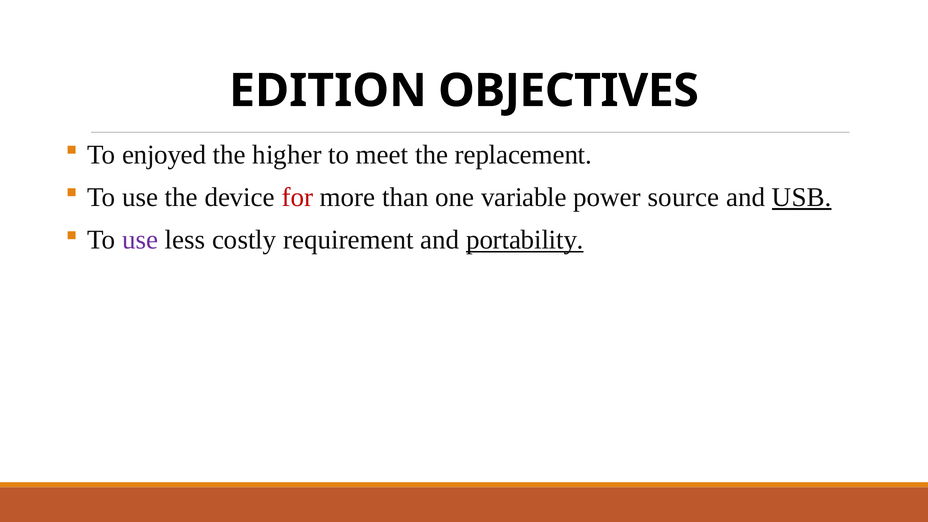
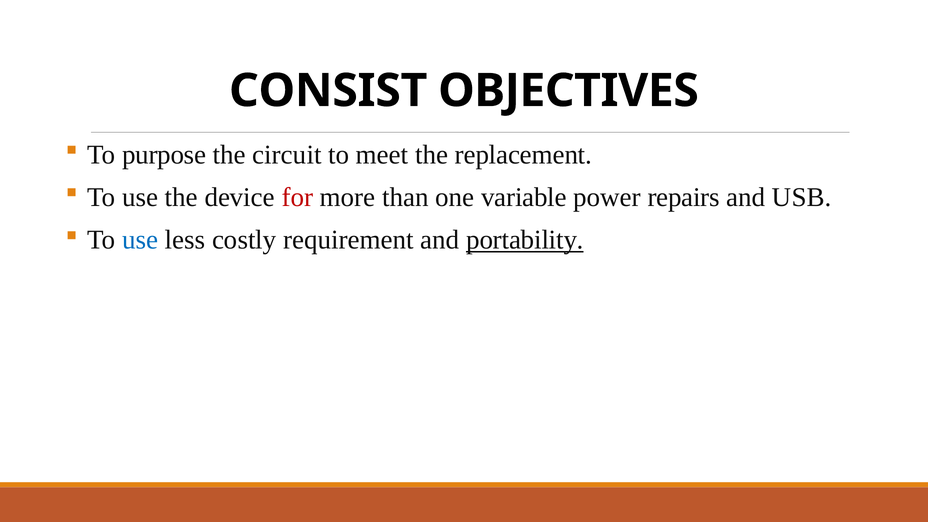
EDITION: EDITION -> CONSIST (328, 91)
enjoyed: enjoyed -> purpose (164, 155)
higher: higher -> circuit (287, 155)
source: source -> repairs (684, 197)
USB underline: present -> none (802, 197)
use colour: purple -> blue (140, 240)
